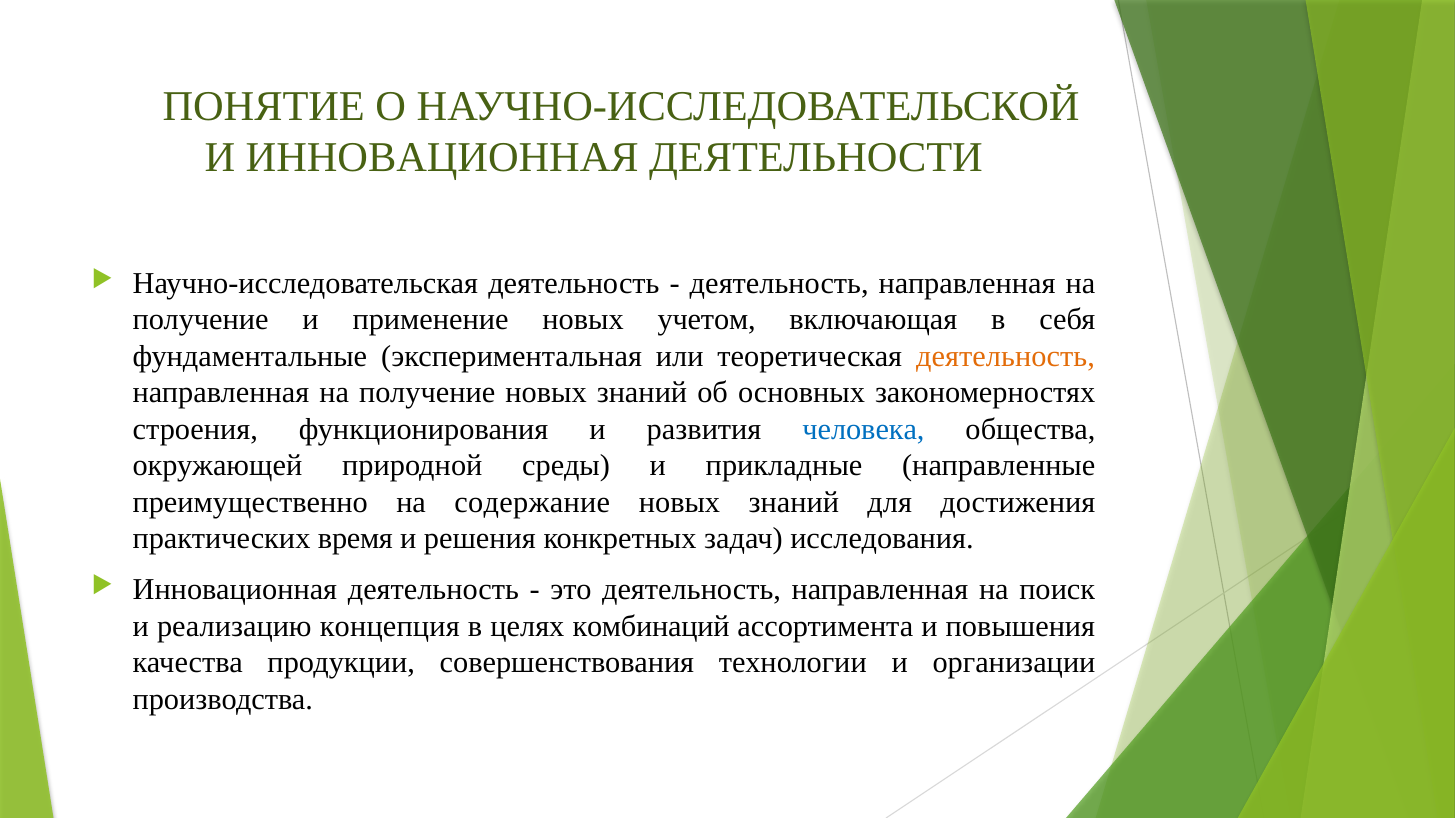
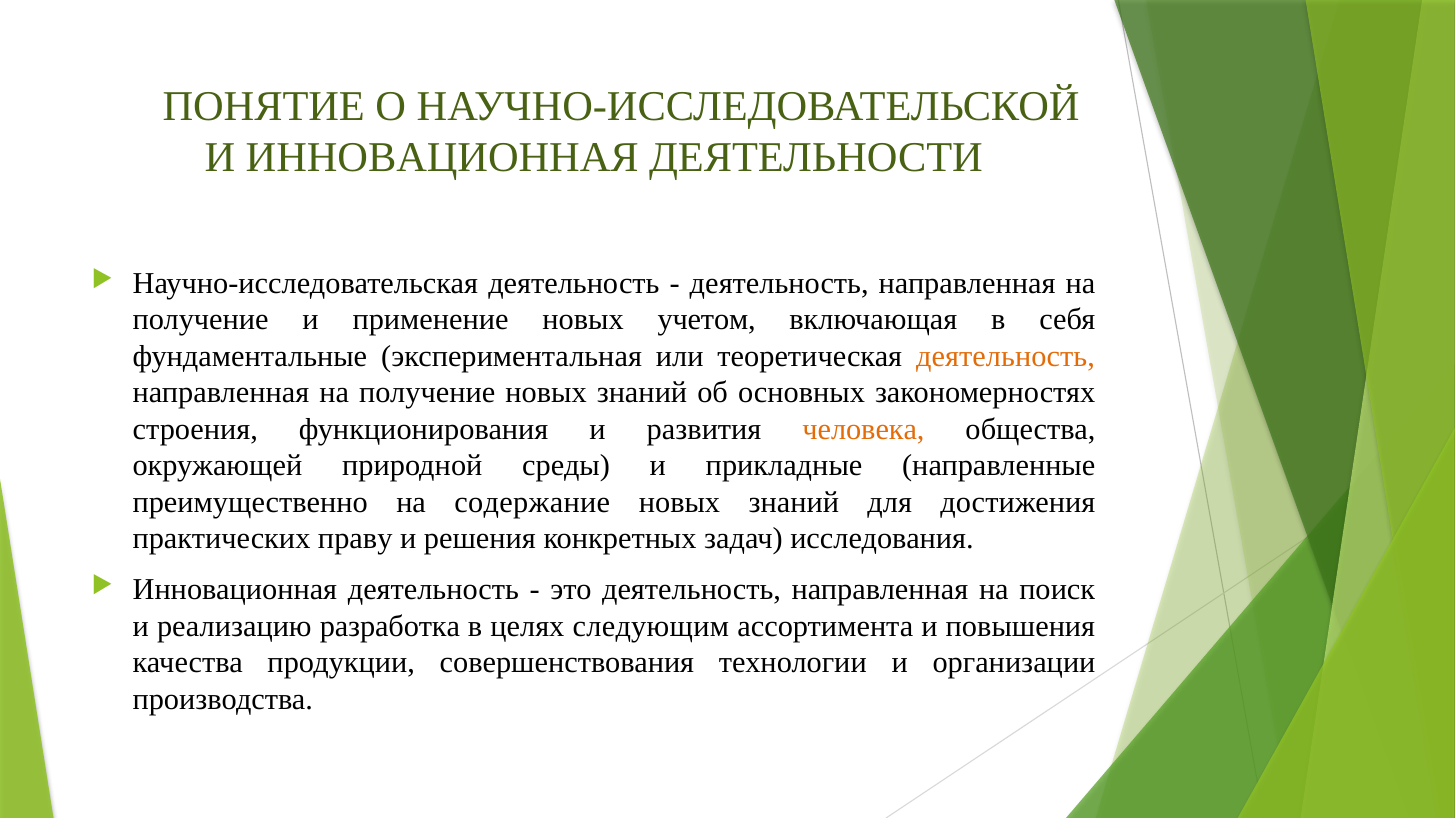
человека colour: blue -> orange (864, 429)
время: время -> праву (355, 539)
концепция: концепция -> разработка (390, 627)
комбинаций: комбинаций -> следующим (651, 627)
